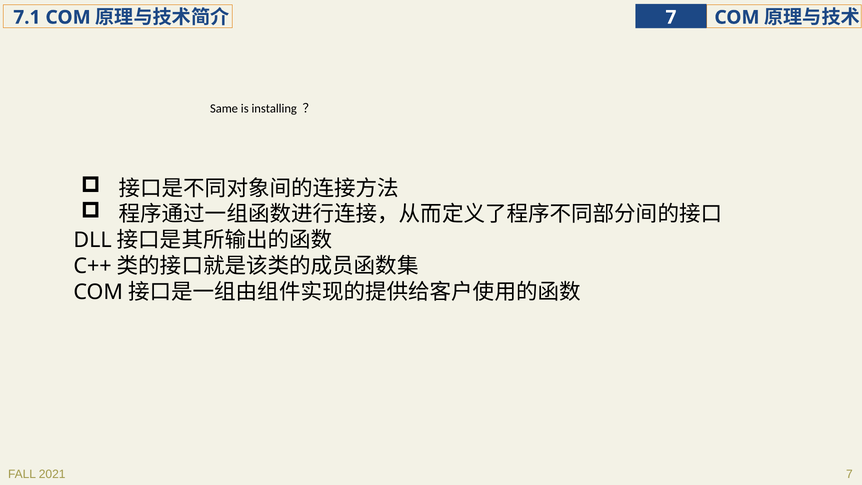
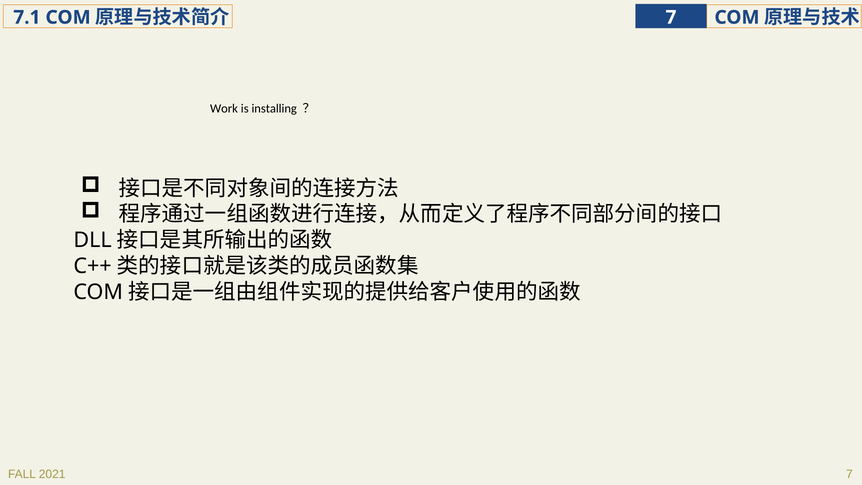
Same: Same -> Work (224, 109)
